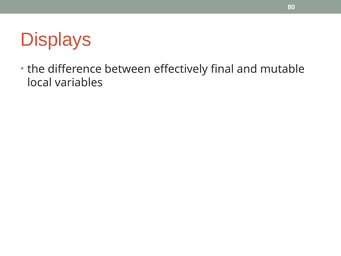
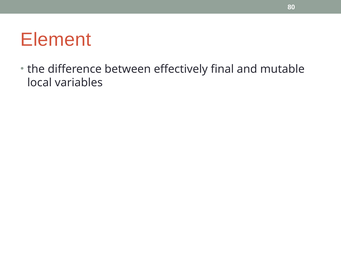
Displays: Displays -> Element (56, 40)
